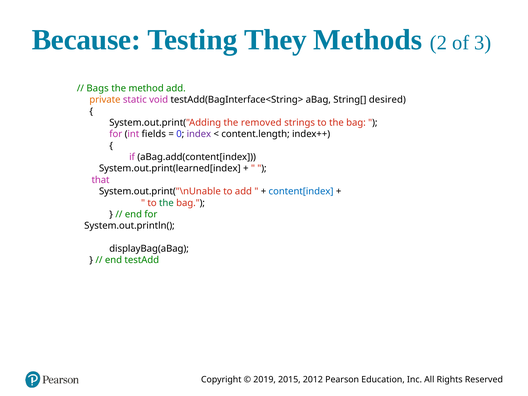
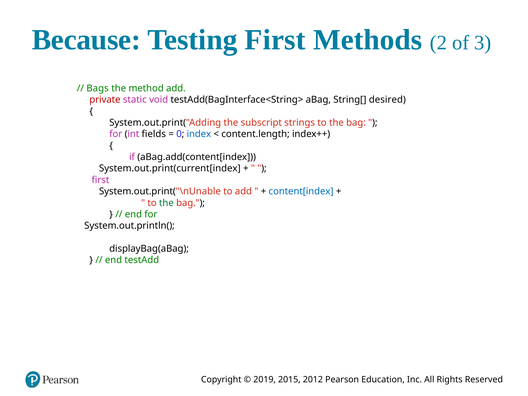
Testing They: They -> First (275, 40)
private colour: orange -> red (105, 100)
removed: removed -> subscript (261, 123)
index colour: purple -> blue (199, 134)
System.out.print(learned[index: System.out.print(learned[index -> System.out.print(current[index (170, 168)
that: that -> first (100, 180)
